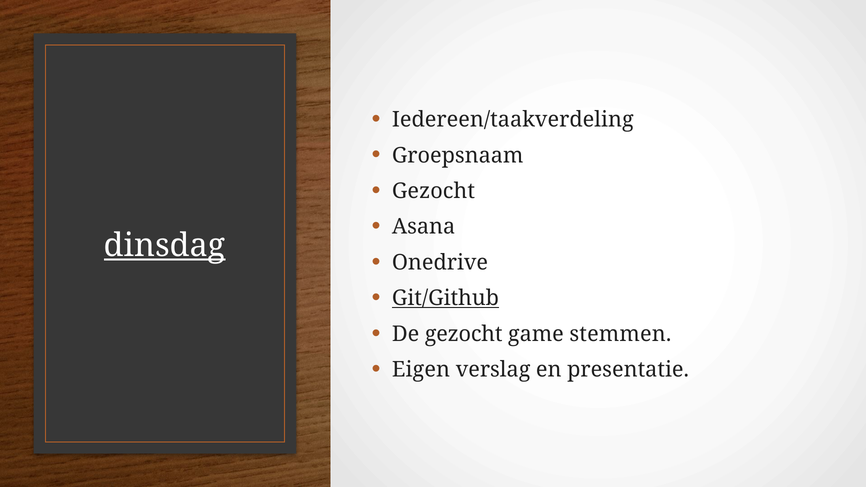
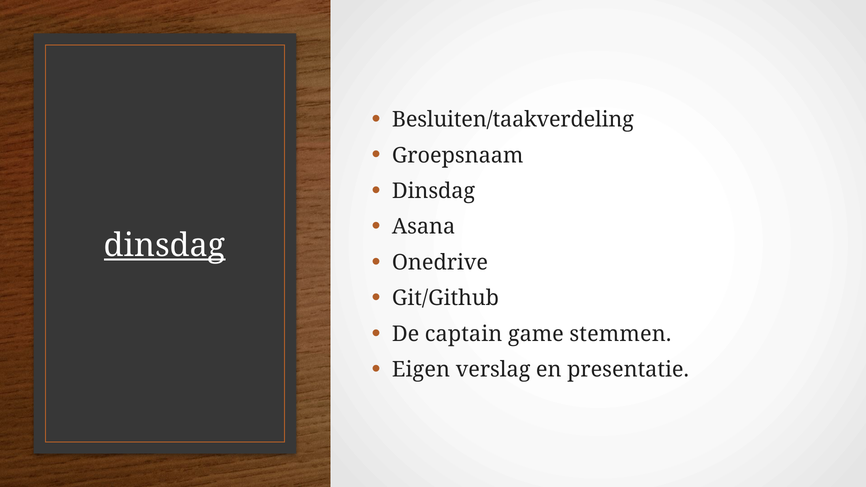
Iedereen/taakverdeling: Iedereen/taakverdeling -> Besluiten/taakverdeling (513, 120)
Gezocht: Gezocht -> Dinsdag (434, 191)
Git/Github underline: present -> none (445, 298)
De gezocht: gezocht -> captain (464, 334)
